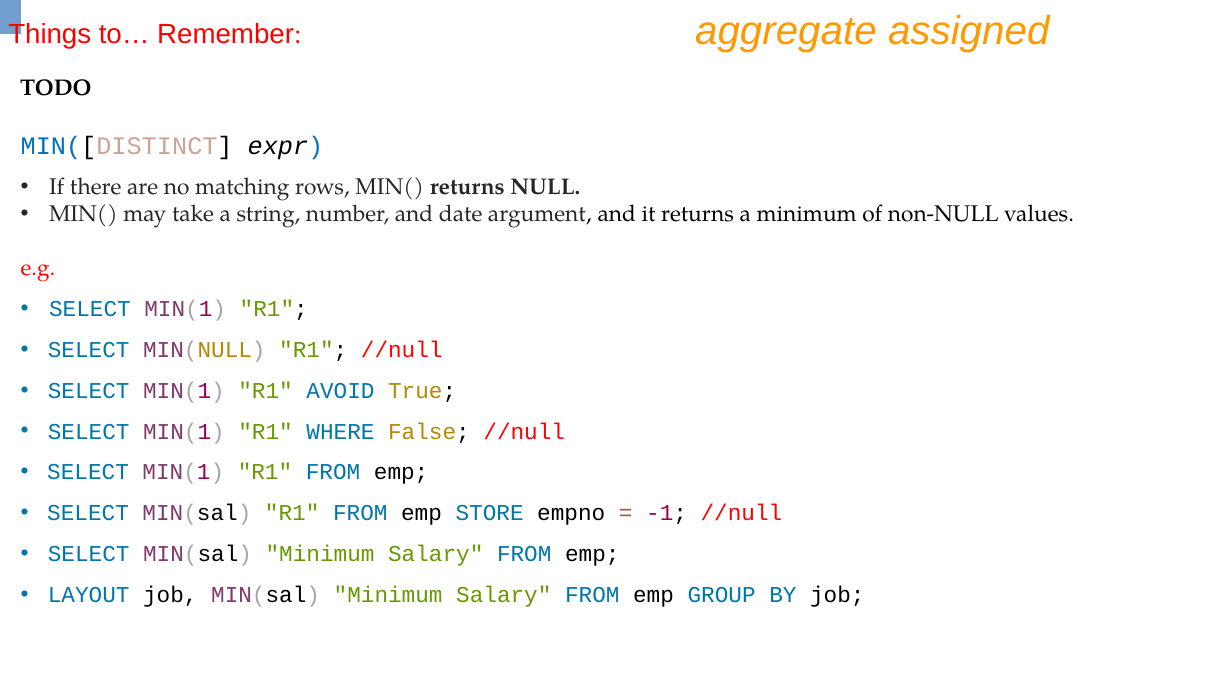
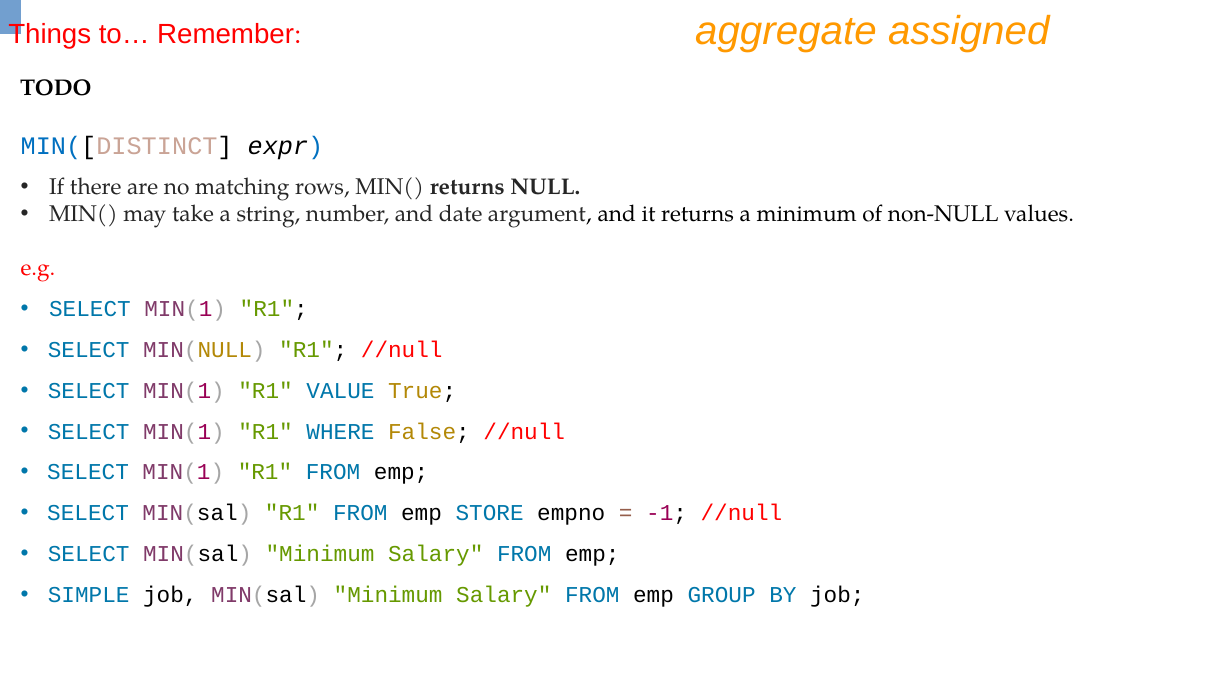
AVOID: AVOID -> VALUE (340, 391)
LAYOUT: LAYOUT -> SIMPLE (89, 595)
